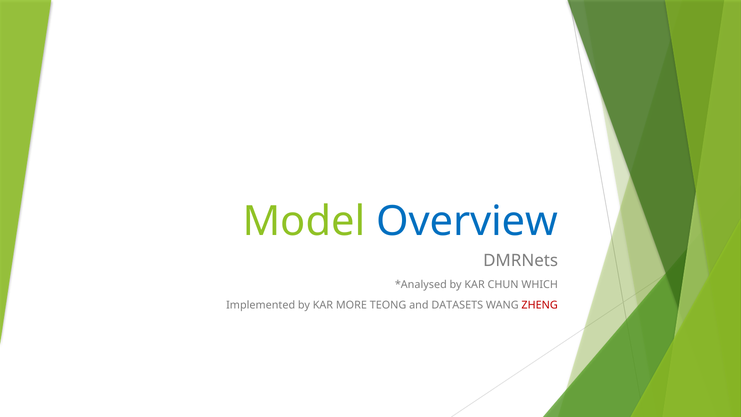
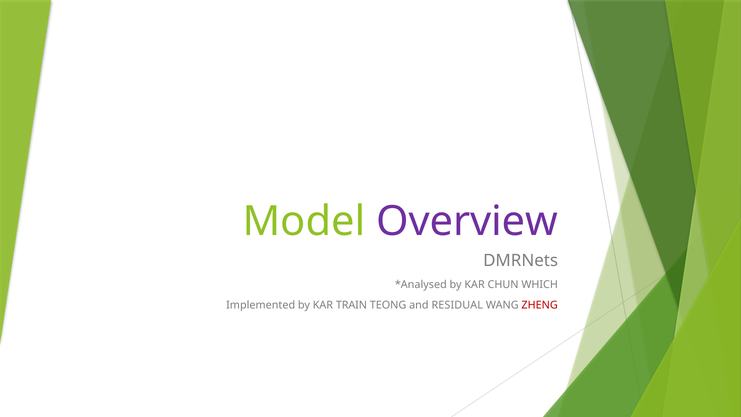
Overview colour: blue -> purple (467, 221)
MORE: MORE -> TRAIN (351, 305)
DATASETS: DATASETS -> RESIDUAL (457, 305)
